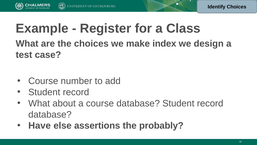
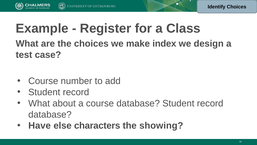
assertions: assertions -> characters (97, 125)
probably: probably -> showing (161, 125)
